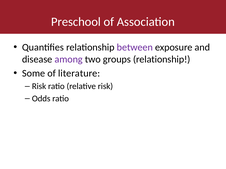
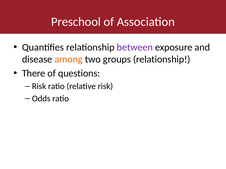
among colour: purple -> orange (69, 59)
Some: Some -> There (34, 74)
literature: literature -> questions (79, 74)
